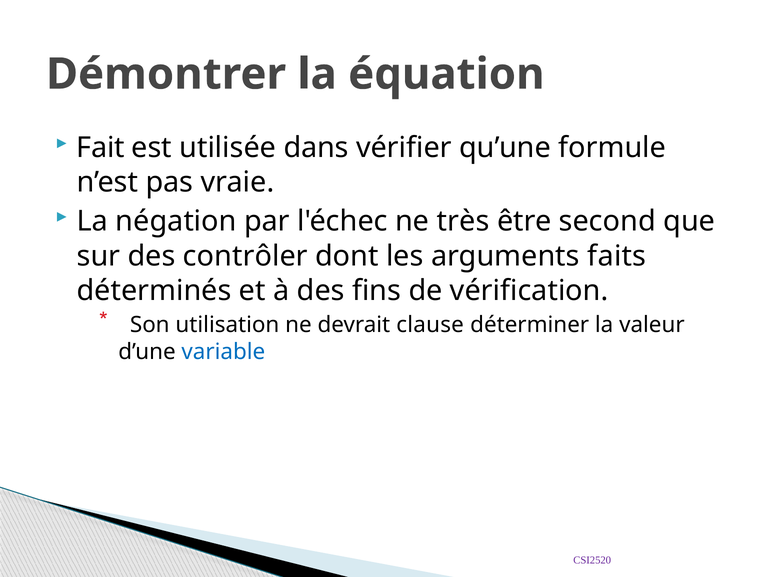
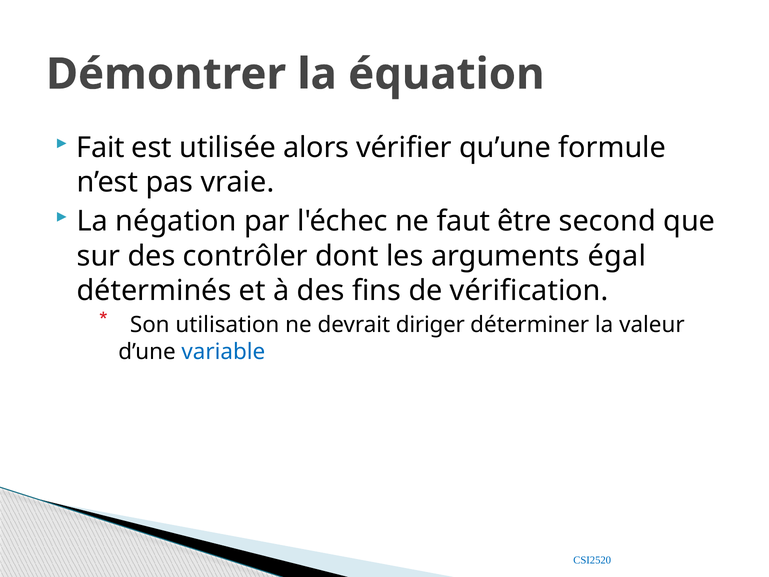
dans: dans -> alors (316, 148)
très: très -> faut (463, 221)
faits: faits -> égal (617, 256)
clause: clause -> diriger (430, 325)
CSI2520 colour: purple -> blue (592, 560)
